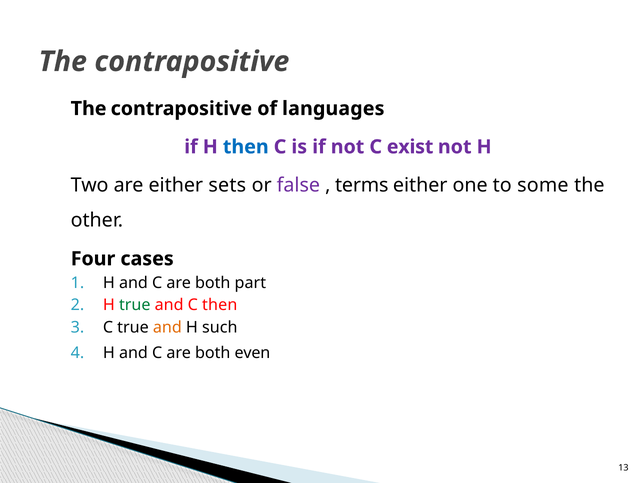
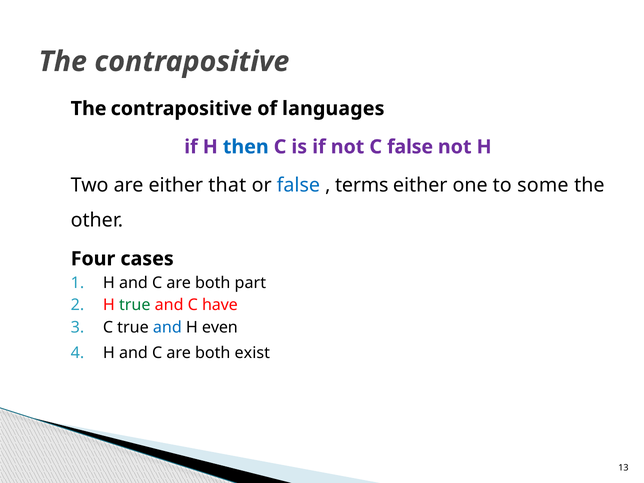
C exist: exist -> false (410, 147)
sets: sets -> that (227, 185)
false colour: purple -> blue (298, 185)
C then: then -> have (220, 305)
and colour: orange -> blue (167, 327)
such: such -> even (220, 327)
even: even -> exist (252, 353)
